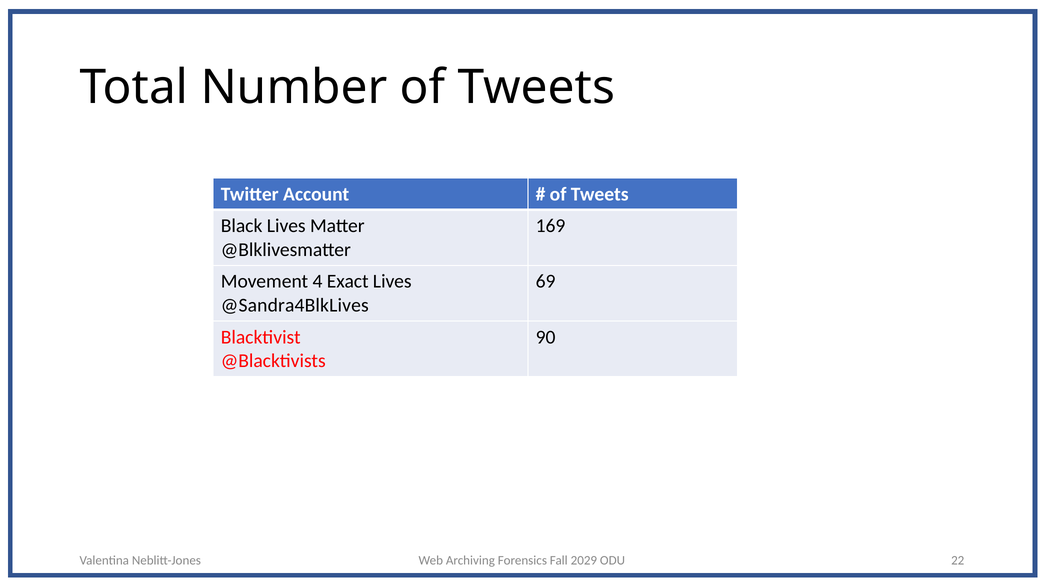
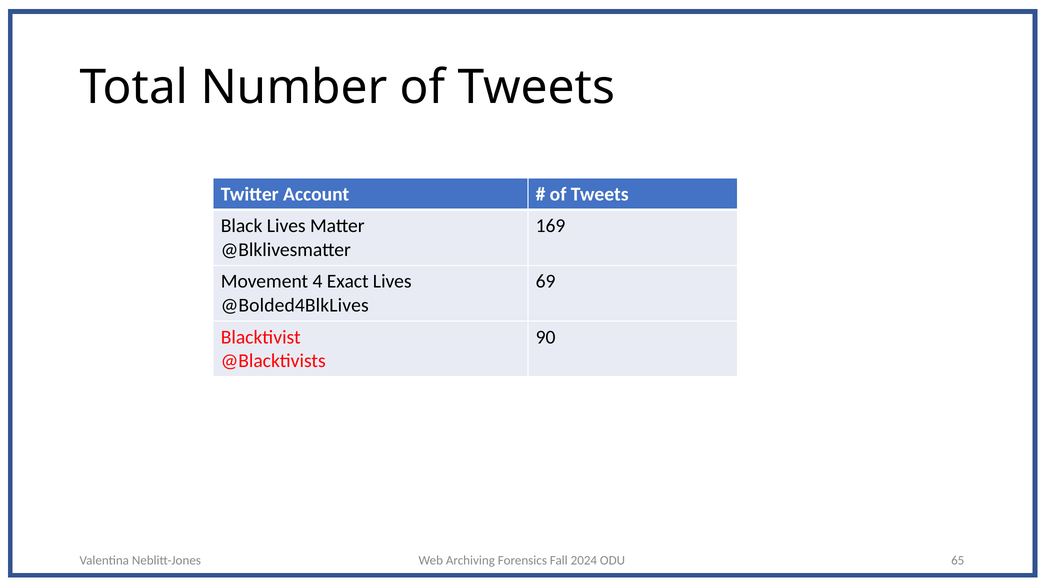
@Sandra4BlkLives: @Sandra4BlkLives -> @Bolded4BlkLives (295, 305)
2029: 2029 -> 2024 (584, 561)
22: 22 -> 65 (958, 561)
